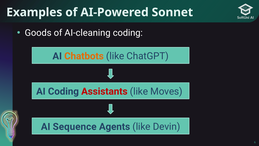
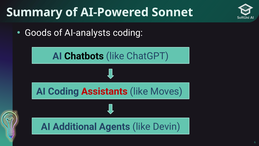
Examples: Examples -> Summary (34, 12)
AI-cleaning: AI-cleaning -> AI-analysts (87, 33)
Chatbots colour: orange -> black (84, 56)
Sequence: Sequence -> Additional (75, 126)
